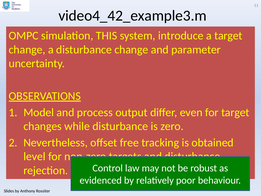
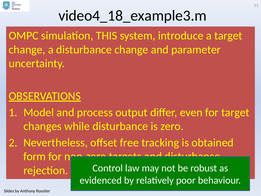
video4_42_example3.m: video4_42_example3.m -> video4_18_example3.m (133, 16)
level: level -> form (35, 156)
